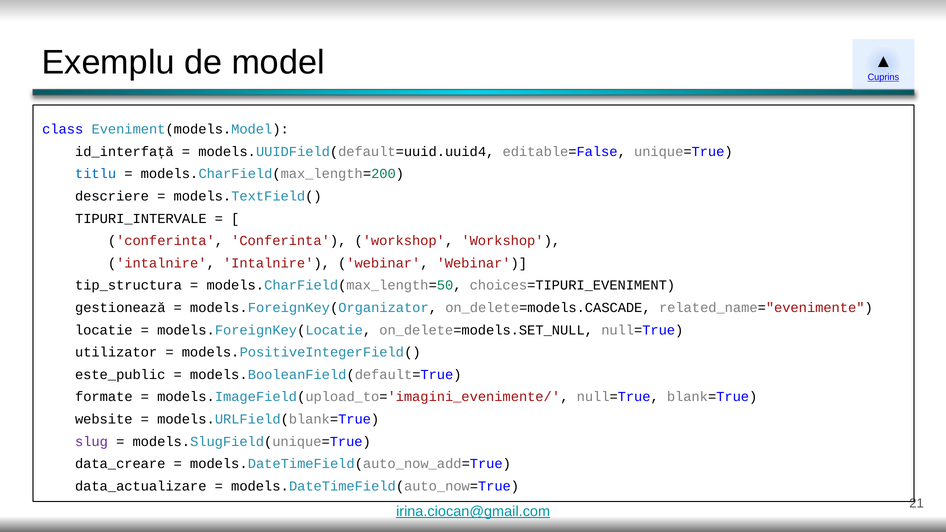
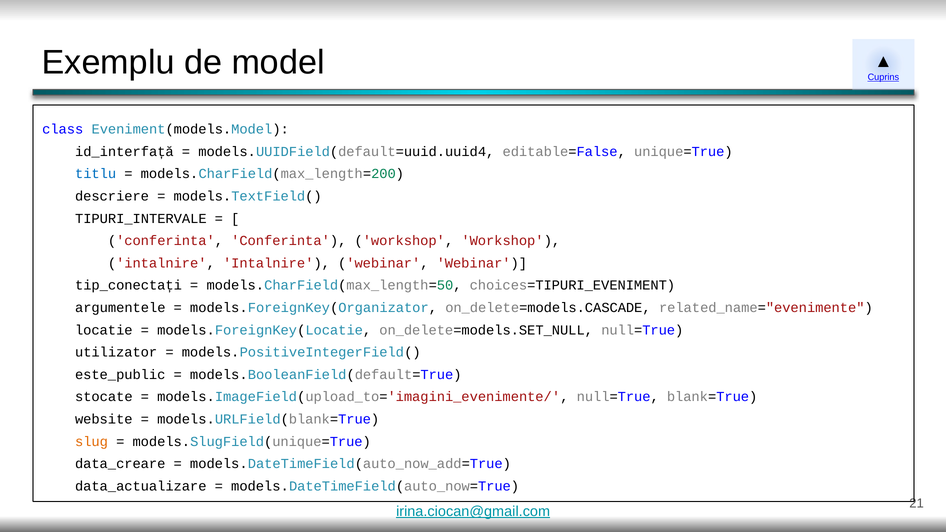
tip_structura: tip_structura -> tip_conectați (128, 285)
gestionează: gestionează -> argumentele (120, 308)
formate: formate -> stocate (104, 397)
slug colour: purple -> orange (91, 442)
